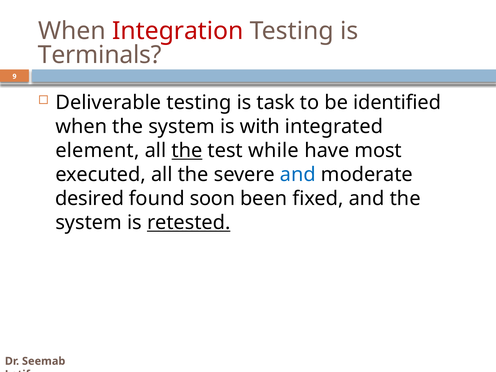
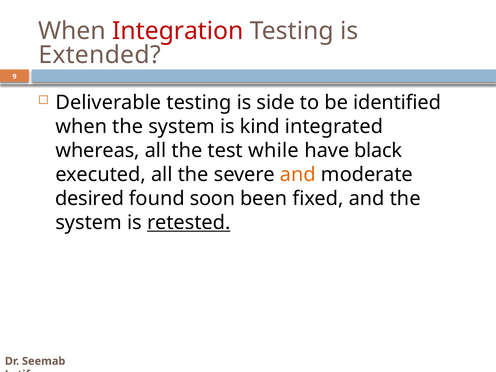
Terminals: Terminals -> Extended (100, 55)
task: task -> side (276, 103)
with: with -> kind (260, 127)
element: element -> whereas (98, 151)
the underline: present -> none (187, 151)
most: most -> black (378, 151)
and colour: blue -> orange (298, 175)
